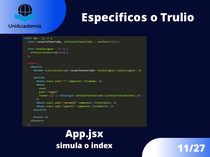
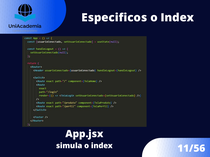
Trulio: Trulio -> Index (177, 18)
11/27: 11/27 -> 11/56 (191, 149)
